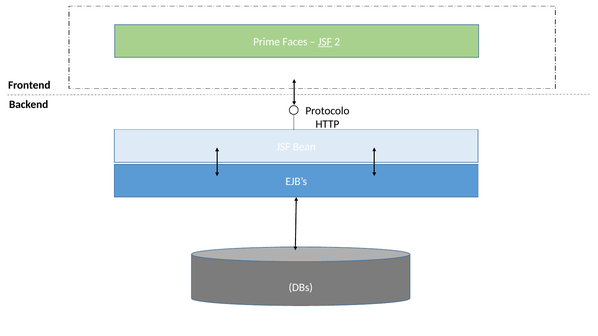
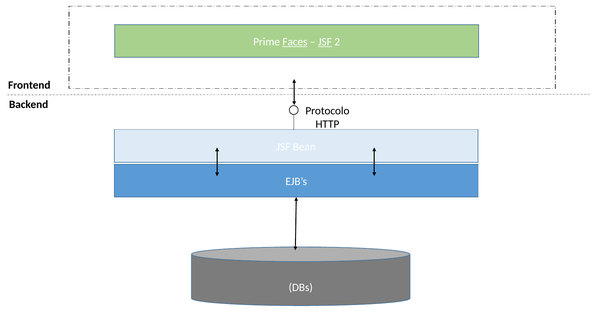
Faces underline: none -> present (295, 42)
